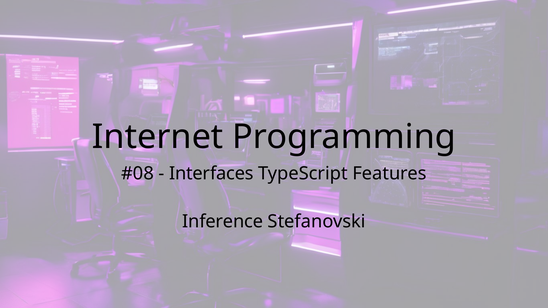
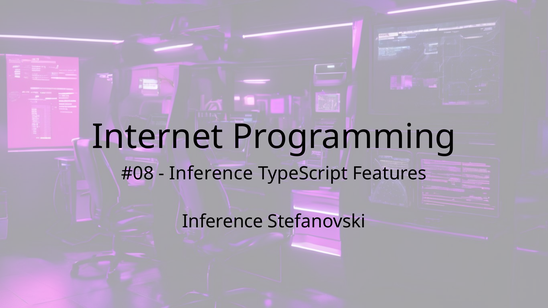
Interfaces: Interfaces -> Inference (211, 174)
